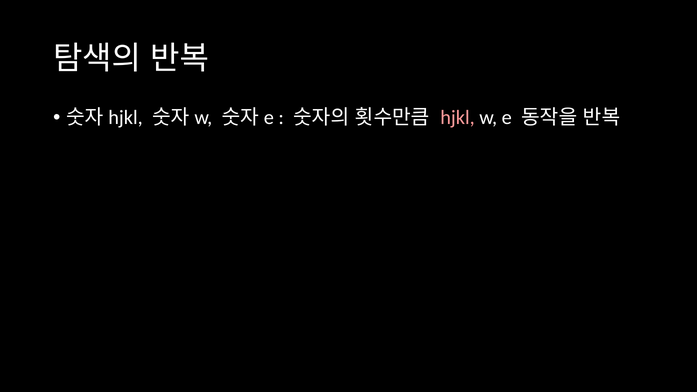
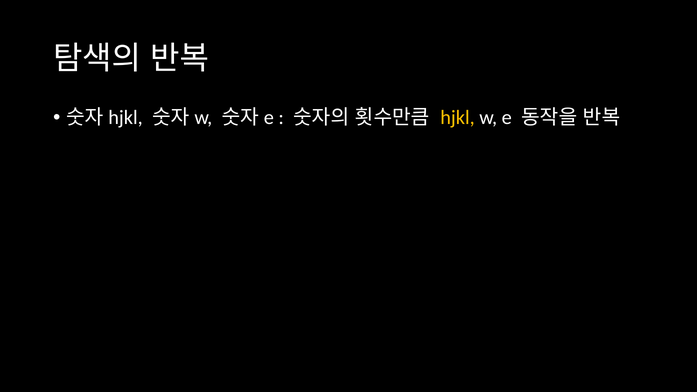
hjkl colour: pink -> yellow (457, 118)
